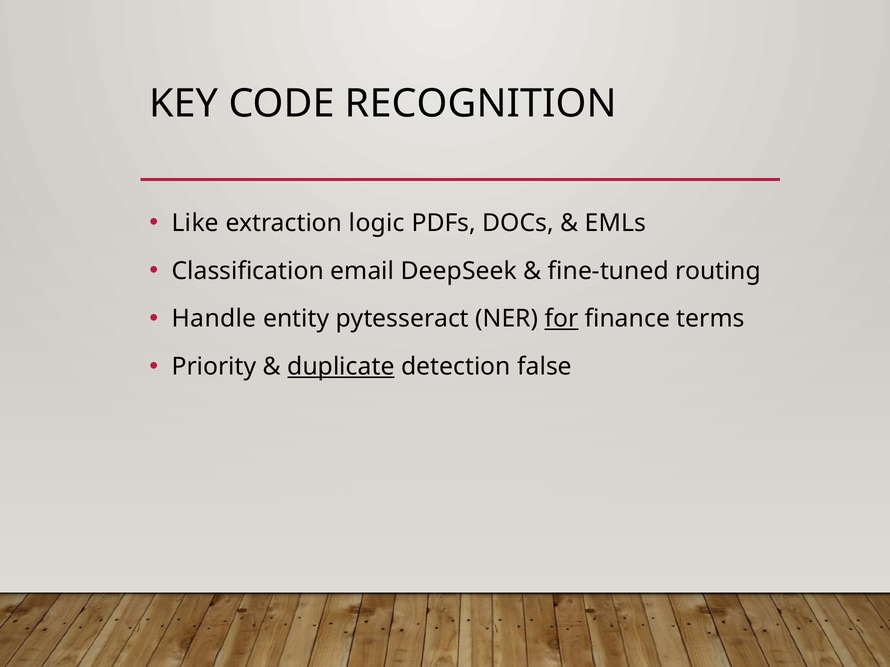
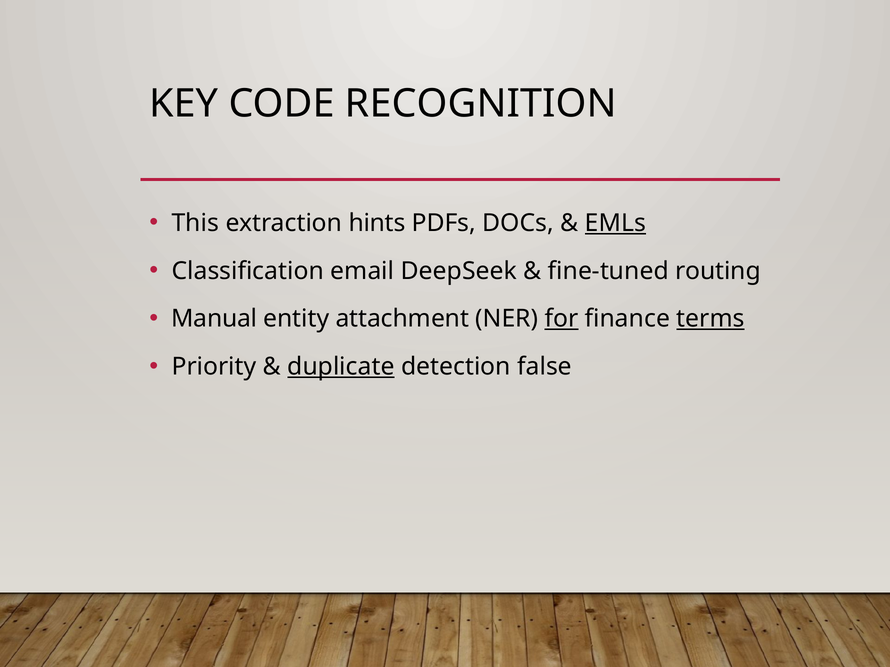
Like: Like -> This (195, 223)
logic: logic -> hints (377, 223)
EMLs underline: none -> present (615, 223)
Handle: Handle -> Manual (214, 319)
pytesseract: pytesseract -> attachment (402, 319)
terms underline: none -> present (710, 319)
